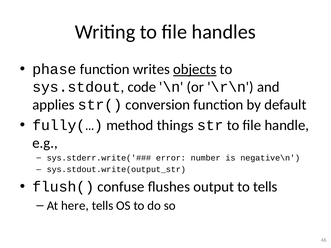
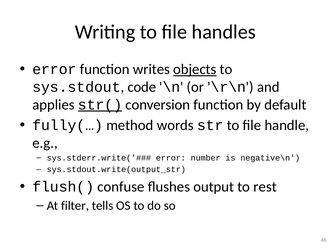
phase: phase -> error (54, 69)
str( underline: none -> present (100, 105)
things: things -> words (175, 125)
to tells: tells -> rest (265, 187)
here: here -> filter (75, 206)
